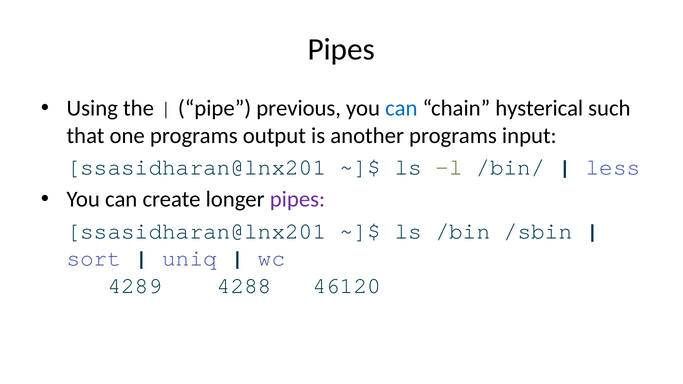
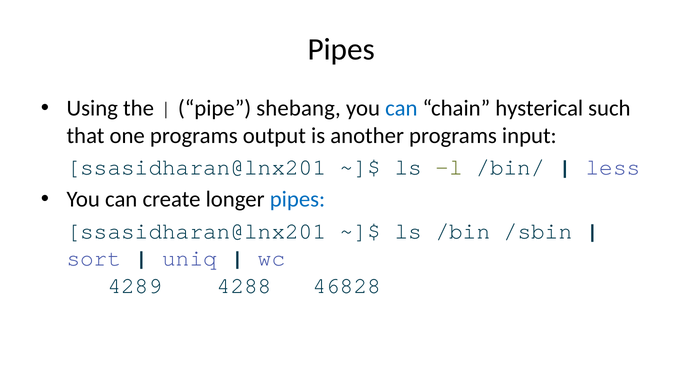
previous: previous -> shebang (299, 108)
pipes colour: purple -> blue (297, 199)
46120: 46120 -> 46828 (347, 286)
